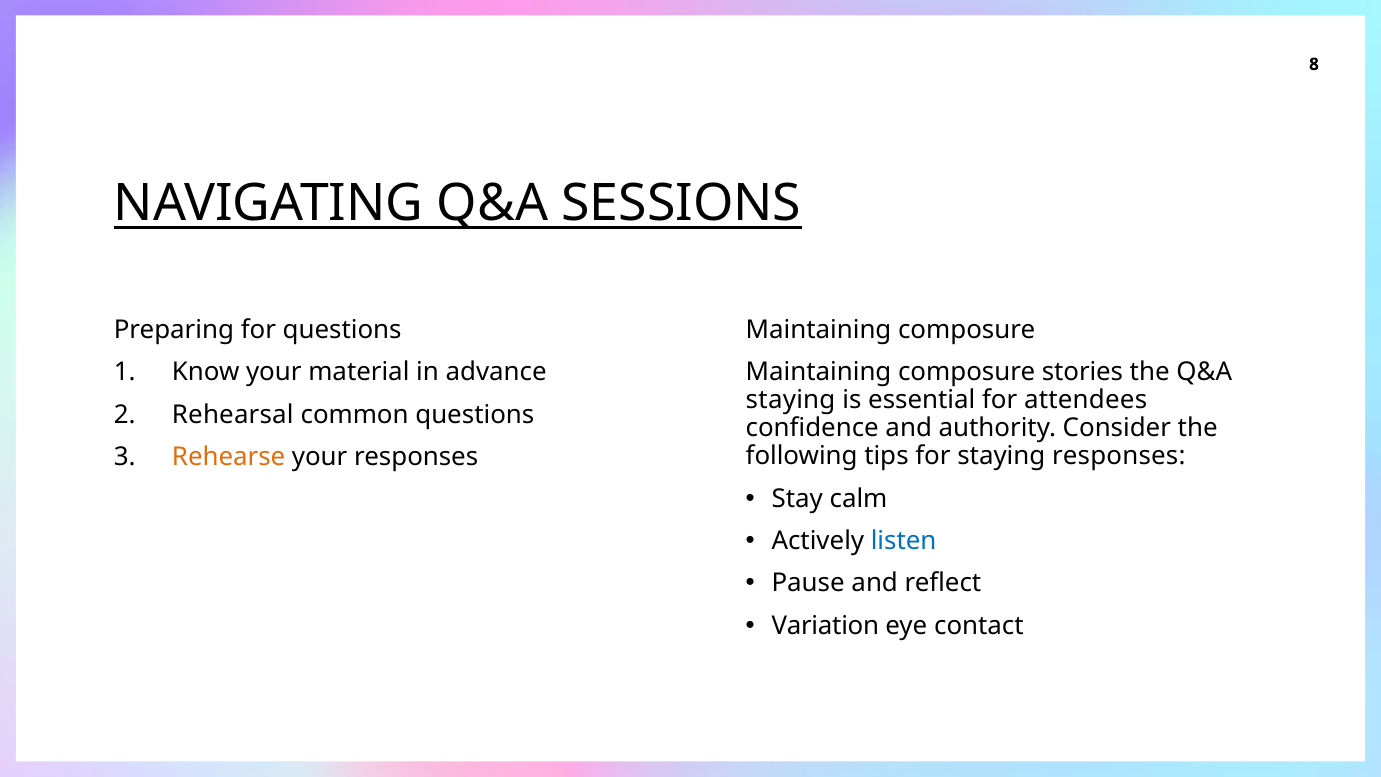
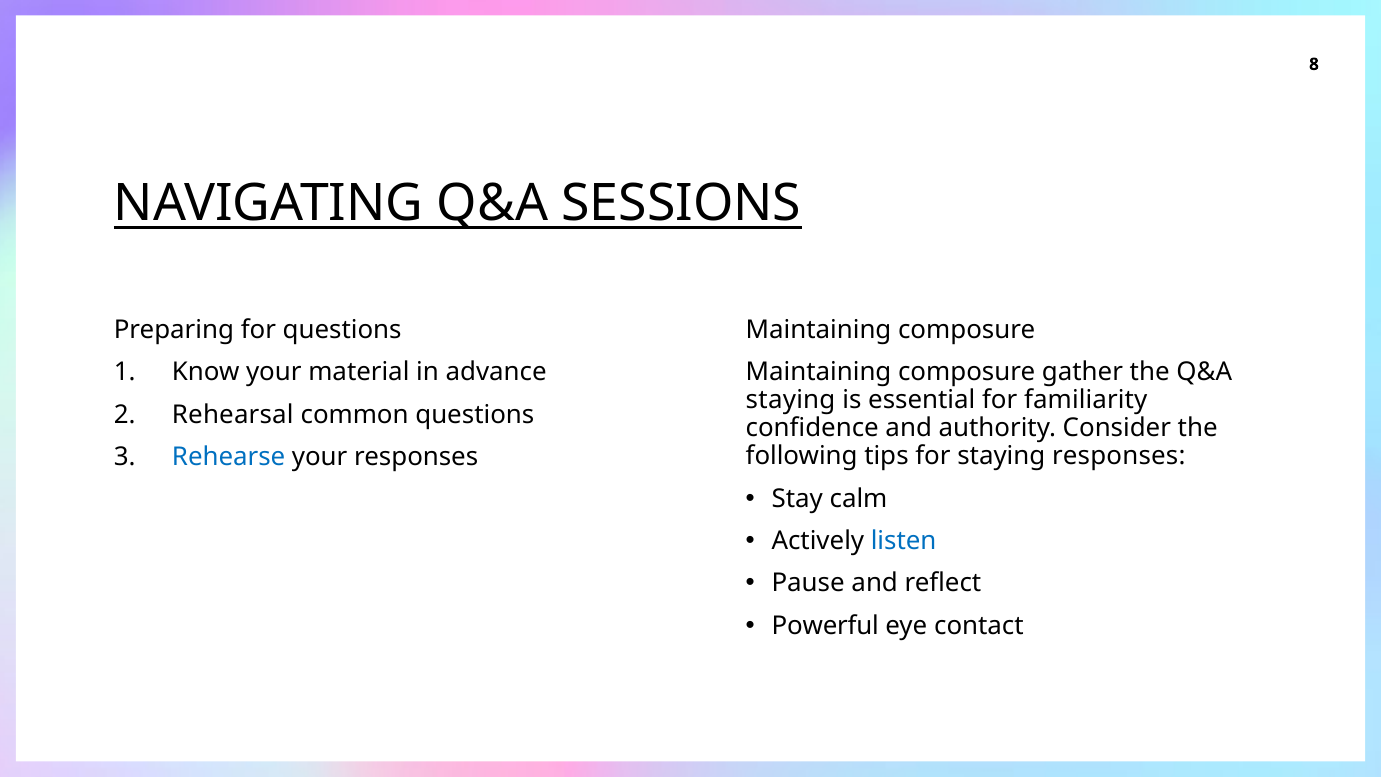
stories: stories -> gather (1082, 372)
attendees: attendees -> familiarity (1086, 400)
Rehearse colour: orange -> blue (229, 457)
Variation: Variation -> Powerful (825, 625)
